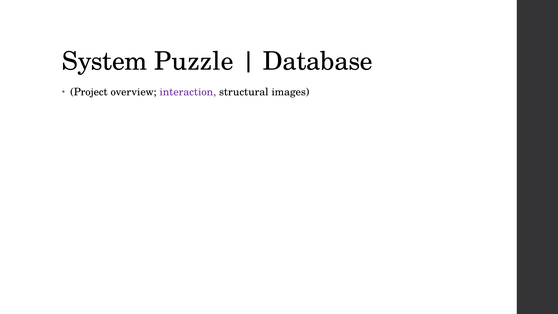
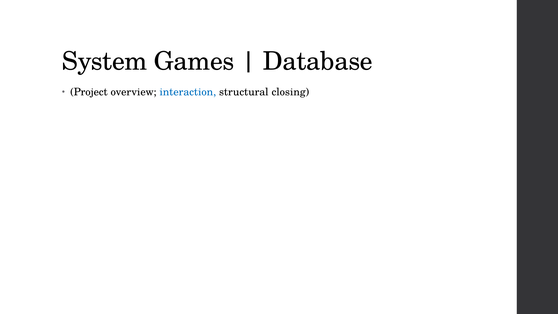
Puzzle: Puzzle -> Games (194, 61)
interaction colour: purple -> blue (188, 92)
images: images -> closing (290, 92)
